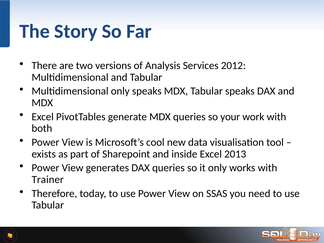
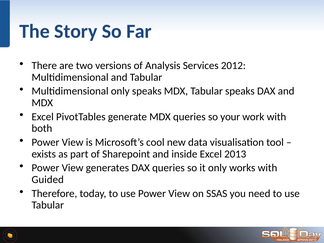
Trainer: Trainer -> Guided (48, 180)
